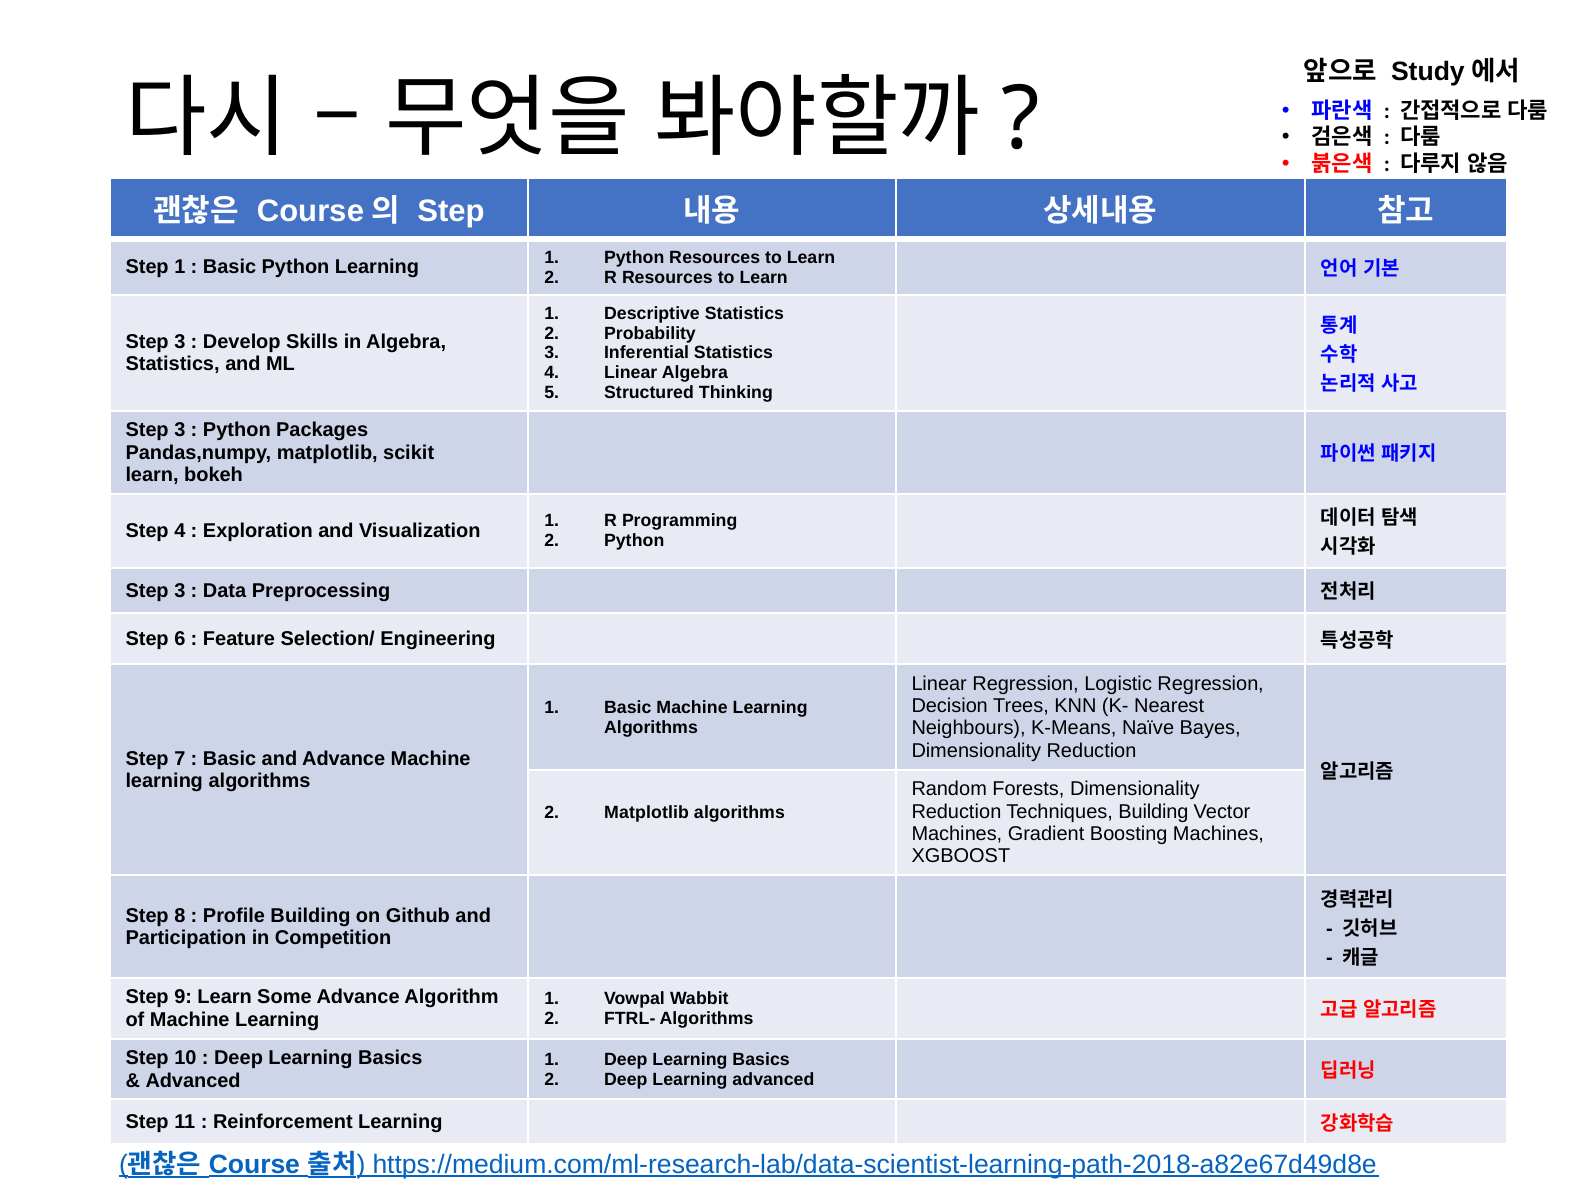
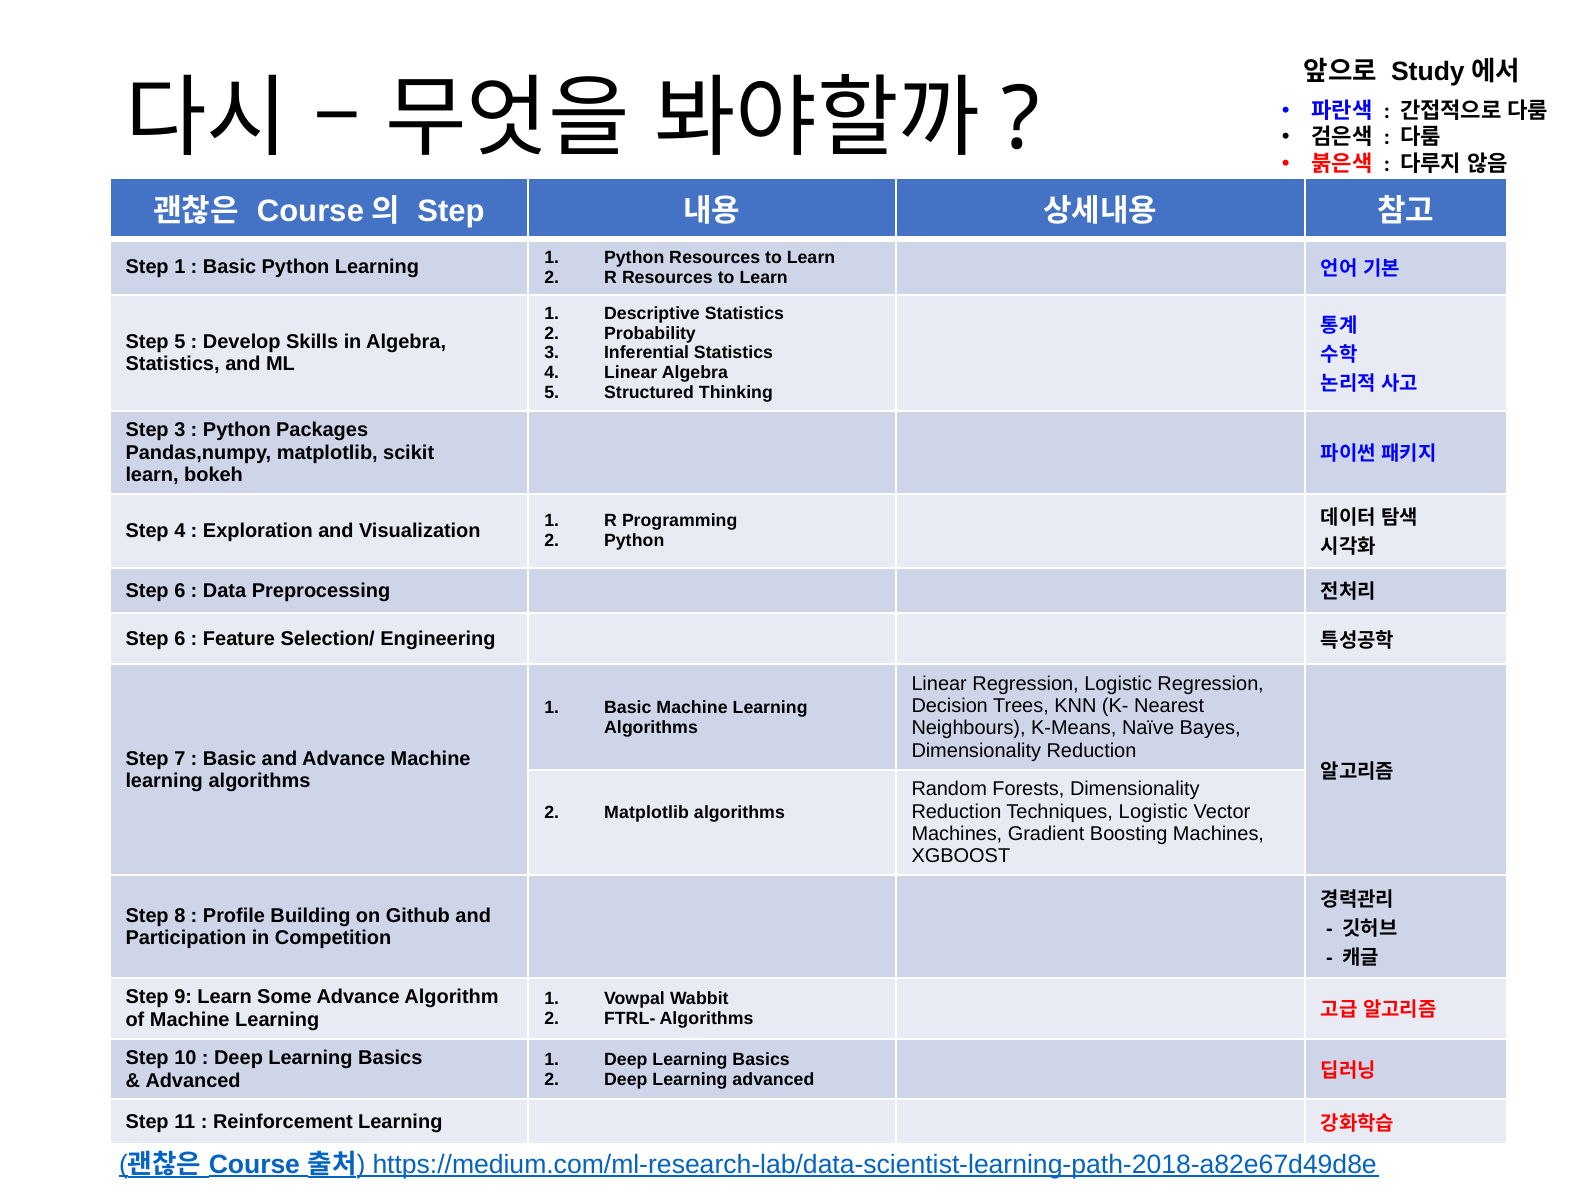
3: 3 -> 5 (180, 342)
3: 3 -> 6 (180, 591)
Techniques Building: Building -> Logistic (1153, 812)
